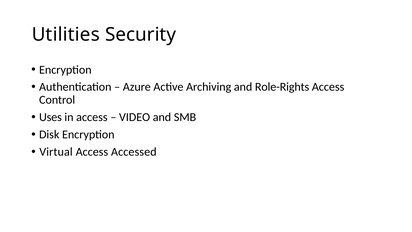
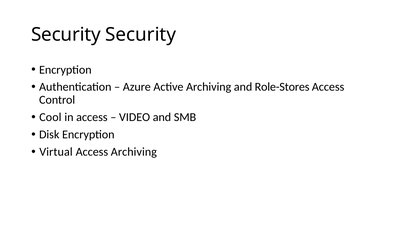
Utilities: Utilities -> Security (66, 35)
Role-Rights: Role-Rights -> Role-Stores (282, 87)
Uses: Uses -> Cool (50, 117)
Access Accessed: Accessed -> Archiving (134, 152)
